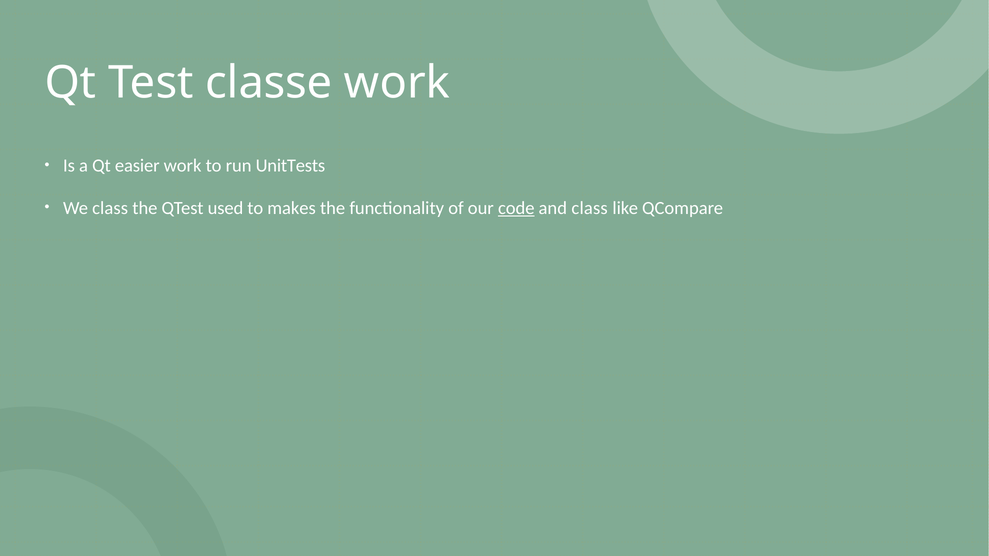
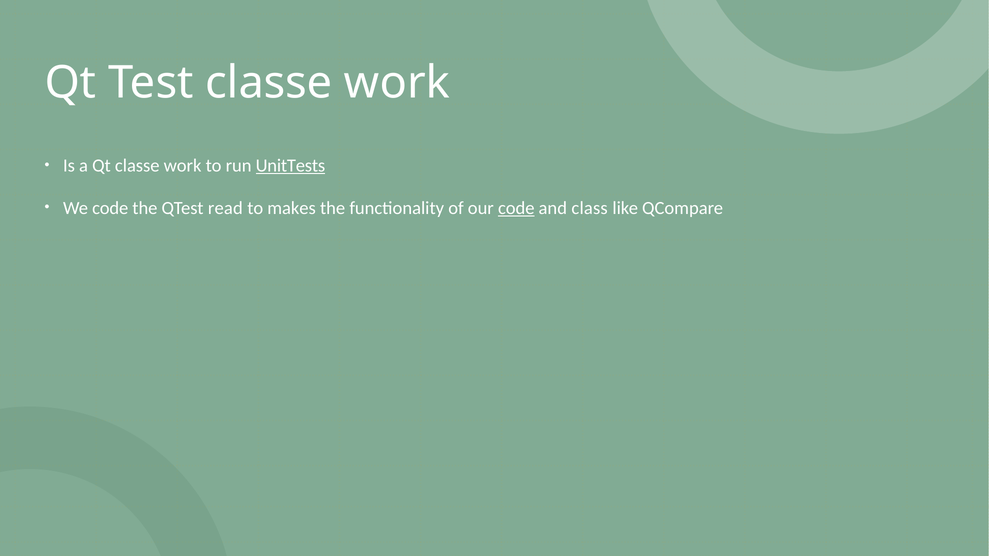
Qt easier: easier -> classe (137, 166)
UnitTests underline: none -> present (290, 166)
We class: class -> code (110, 208)
used: used -> read (225, 208)
